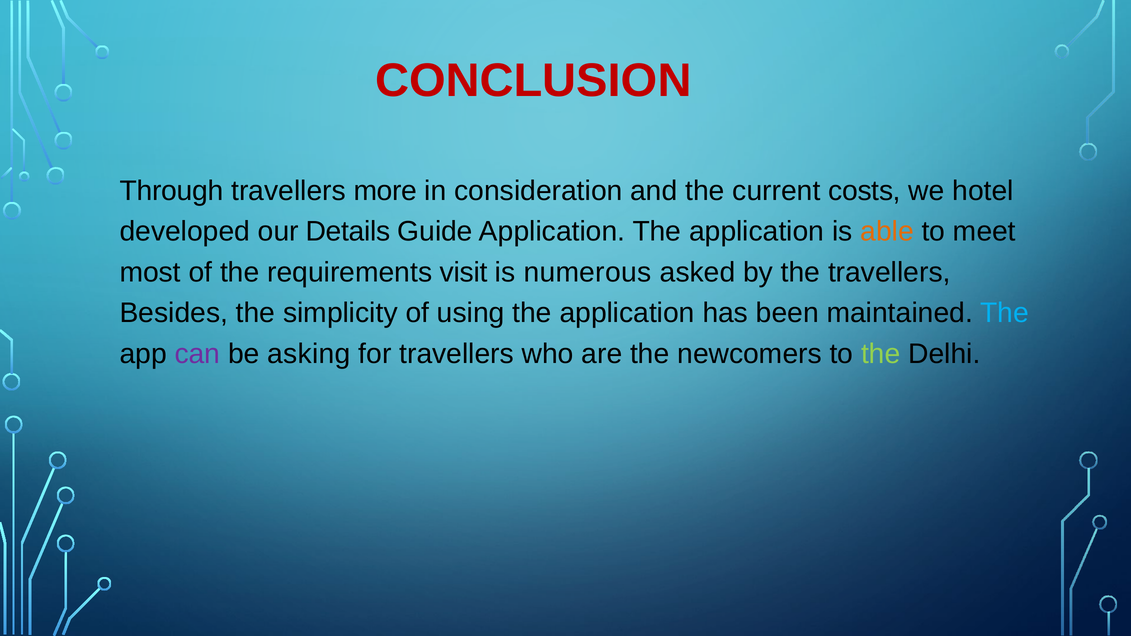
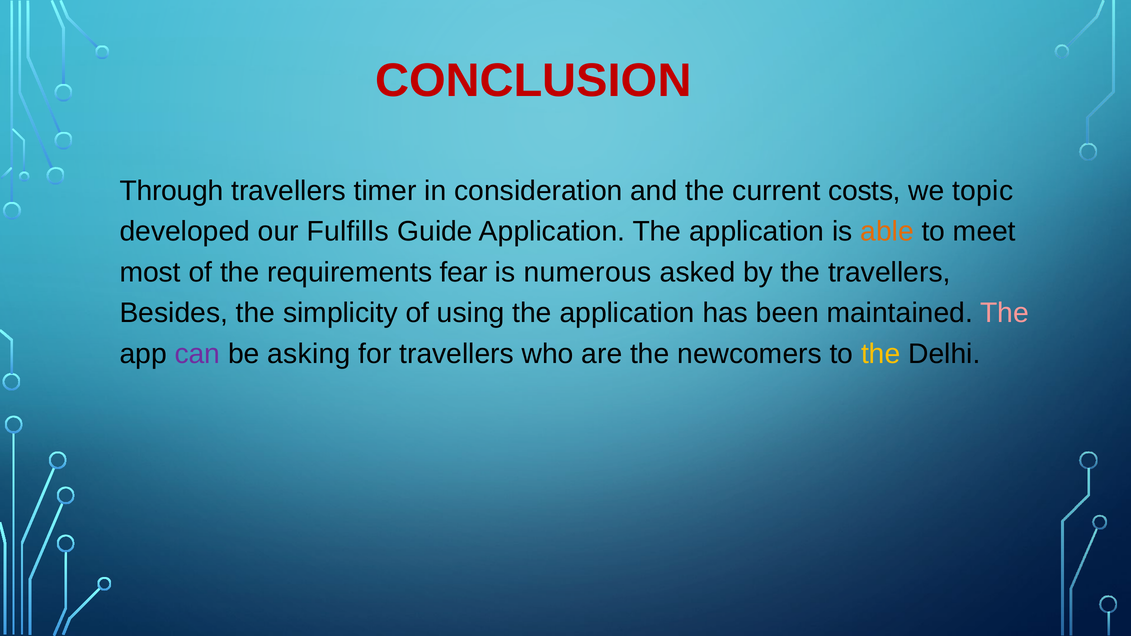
more: more -> timer (385, 191)
hotel: hotel -> topic (983, 191)
Details: Details -> Fulfills (348, 232)
visit: visit -> fear (464, 272)
The colour: light blue -> pink (1005, 313)
the colour: light green -> yellow (881, 354)
